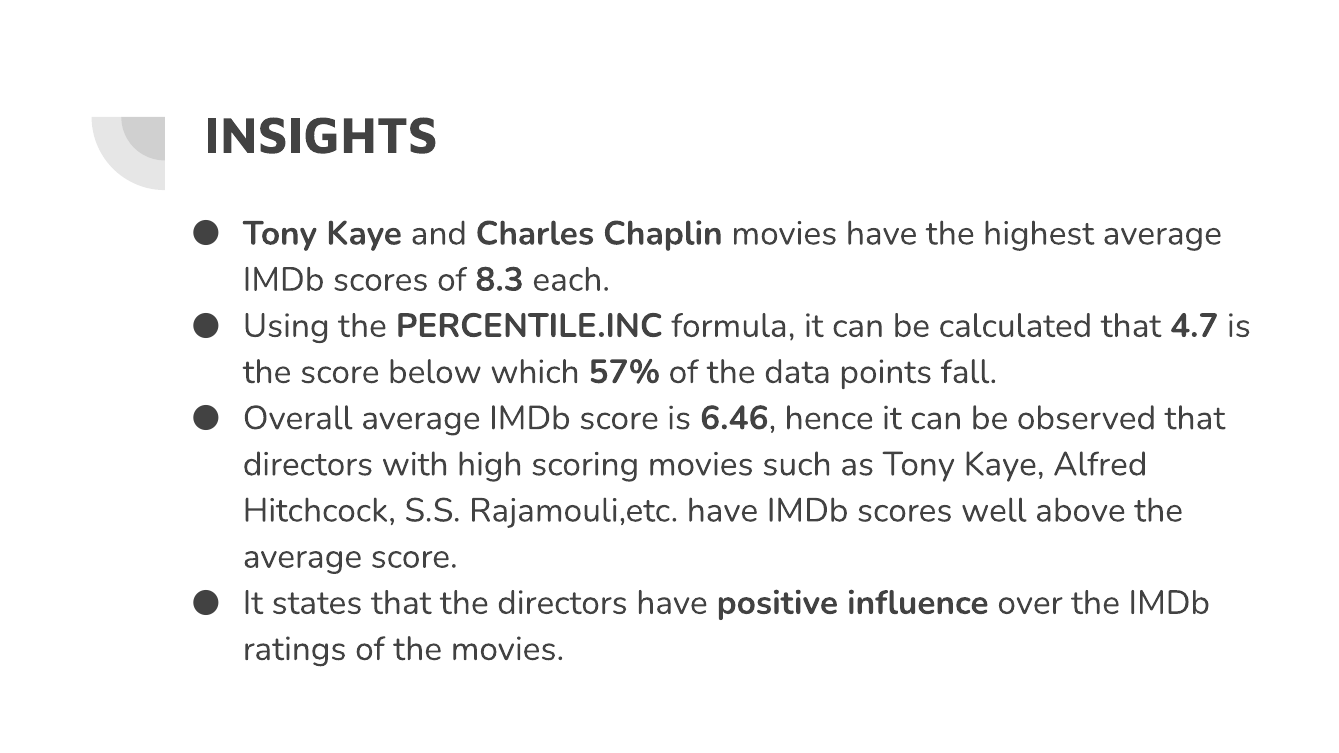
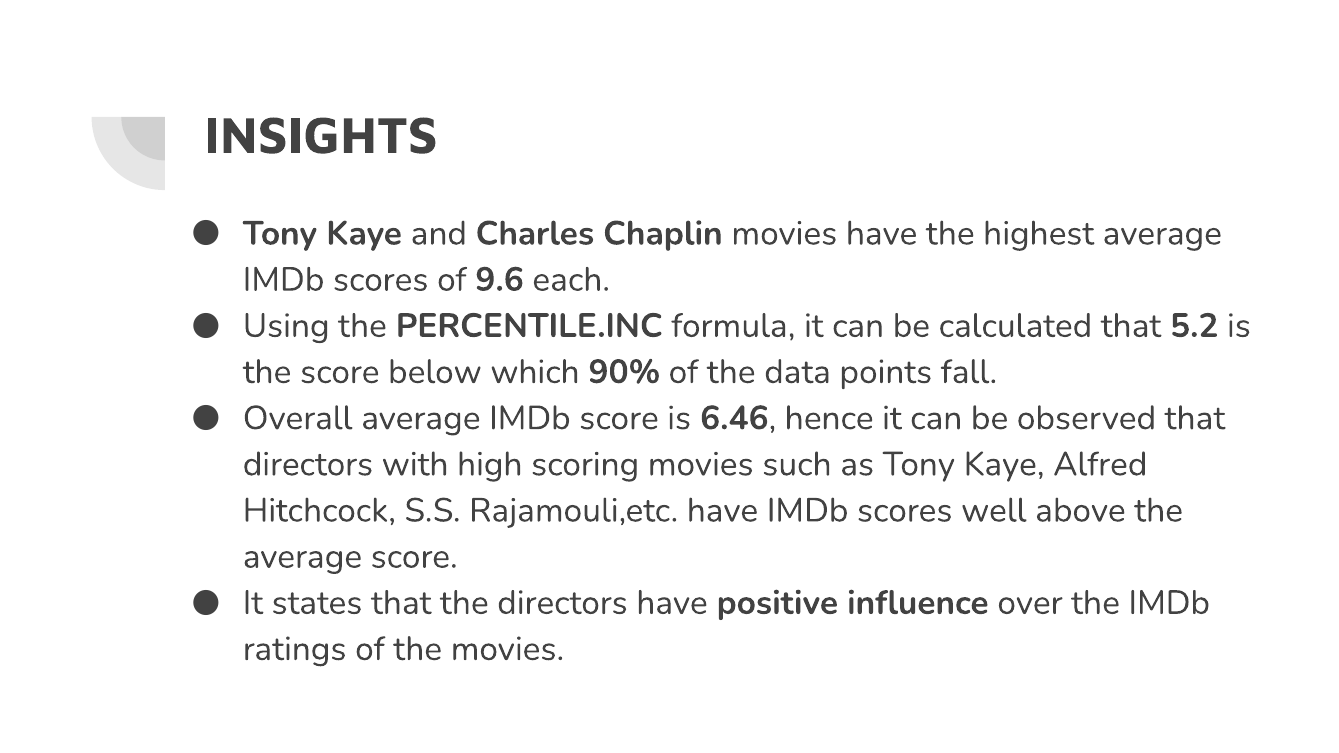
8.3: 8.3 -> 9.6 (500, 280)
4.7: 4.7 -> 5.2 (1194, 326)
57%: 57% -> 90% (624, 372)
